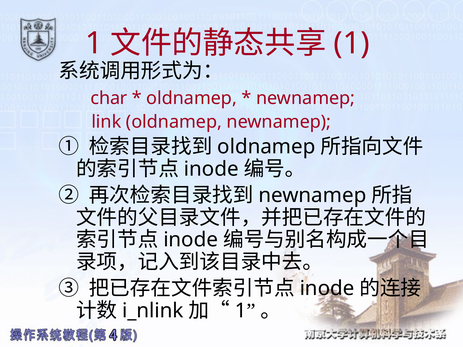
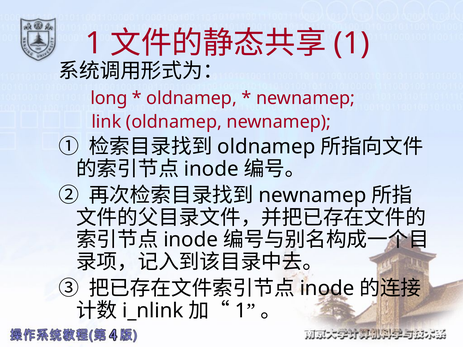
char: char -> long (109, 98)
